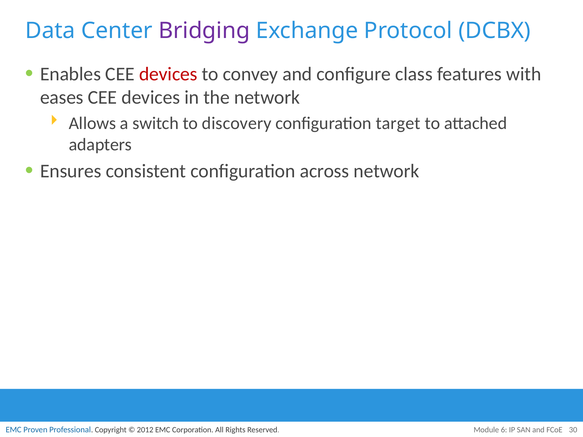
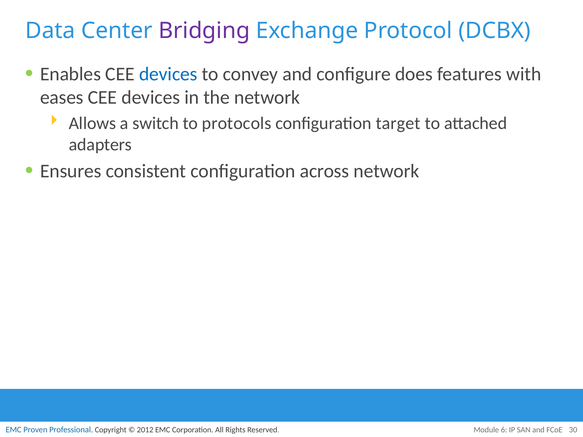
devices colour: red -> blue (168, 74)
class: class -> does (414, 74)
discovery: discovery -> protocols (237, 123)
